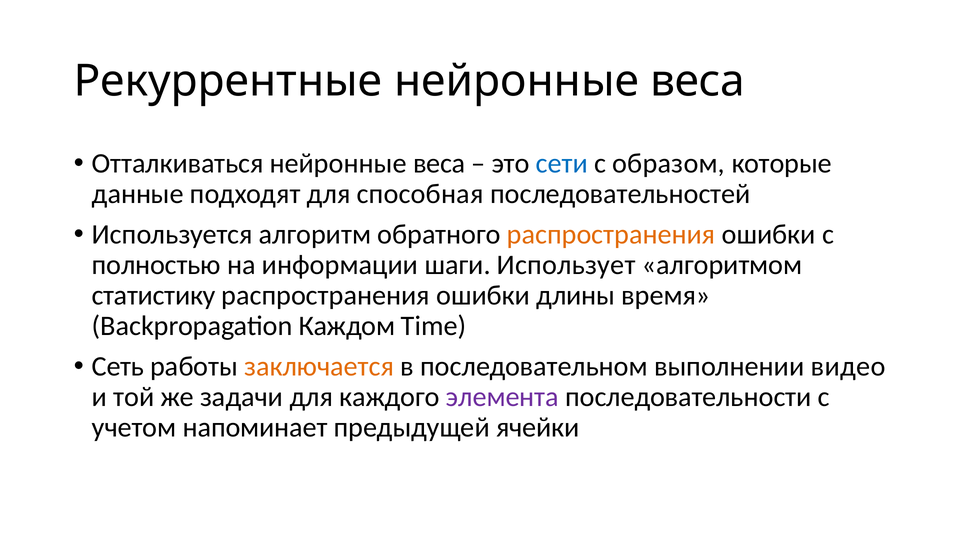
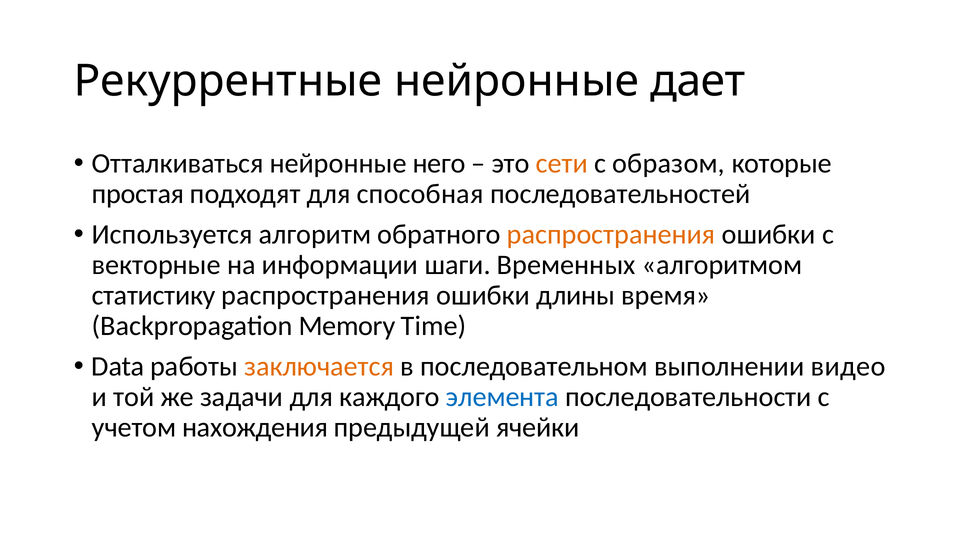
Рекуррентные нейронные веса: веса -> дает (698, 81)
веса: веса -> него (439, 164)
сети colour: blue -> orange (562, 164)
данные: данные -> простая (138, 194)
полностью: полностью -> векторные (156, 265)
Использует: Использует -> Временных (566, 265)
Каждом: Каждом -> Memory (347, 326)
Сеть: Сеть -> Data (118, 367)
элемента colour: purple -> blue (502, 397)
напоминает: напоминает -> нахождения (255, 428)
